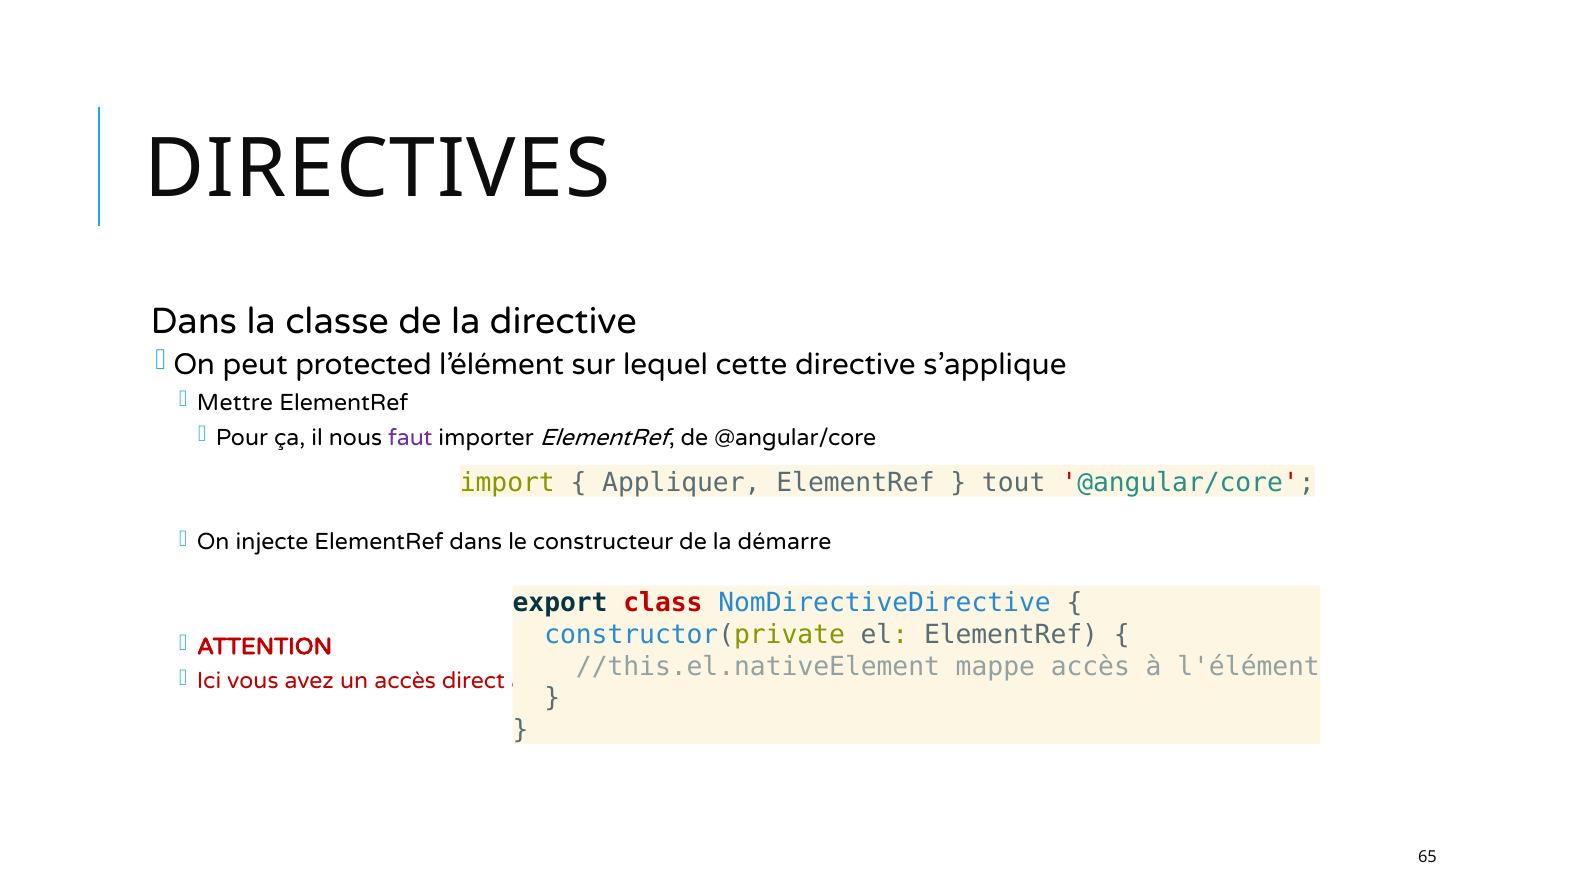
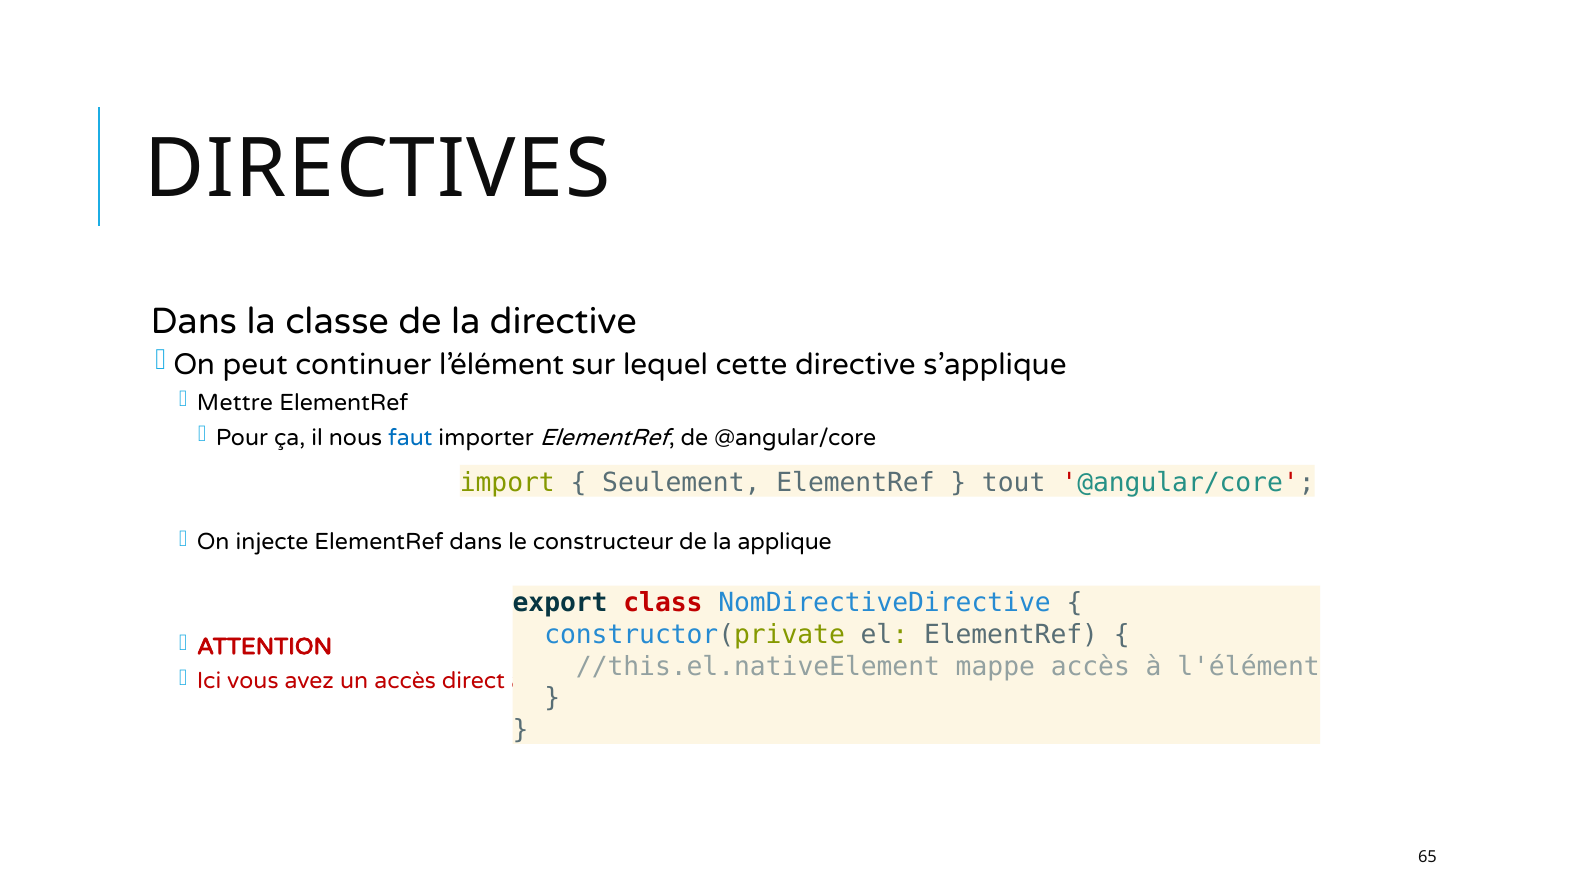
protected: protected -> continuer (363, 364)
faut colour: purple -> blue (410, 437)
Appliquer: Appliquer -> Seulement (681, 482)
démarre: démarre -> applique (785, 542)
